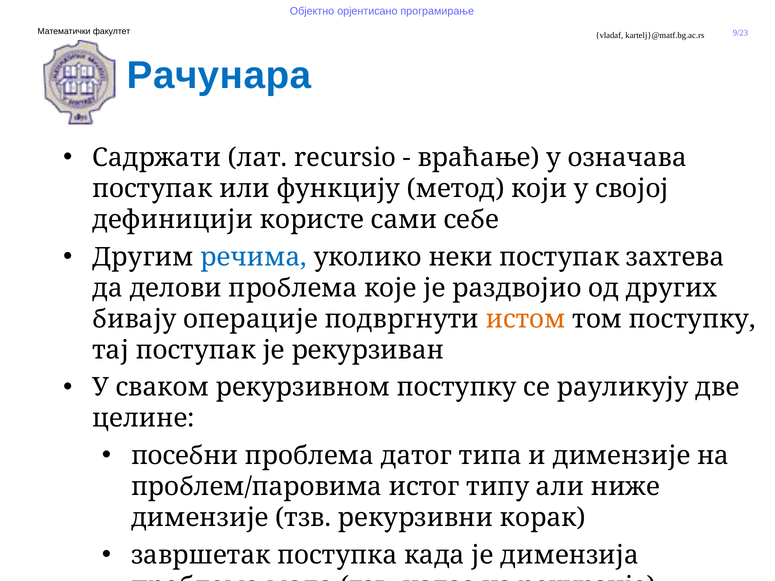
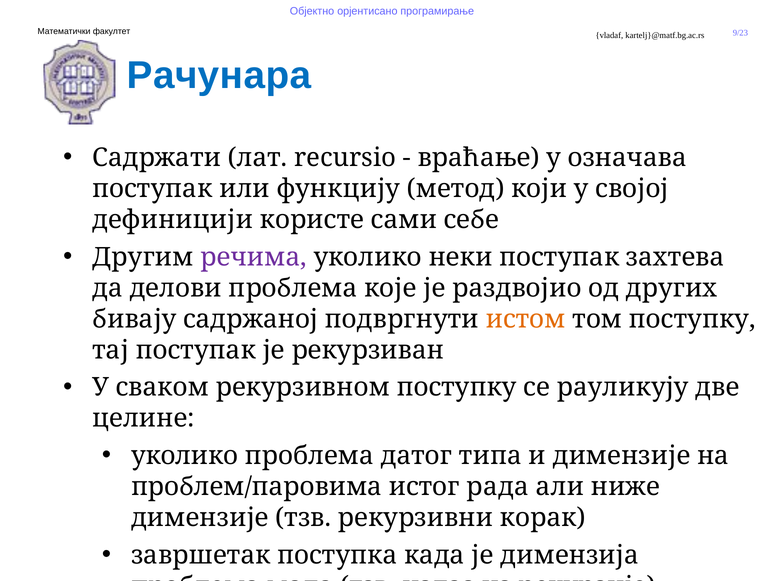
речима colour: blue -> purple (254, 257)
операције: операције -> садржаној (251, 319)
посебни: посебни -> уколико (185, 456)
типу: типу -> рада (498, 487)
